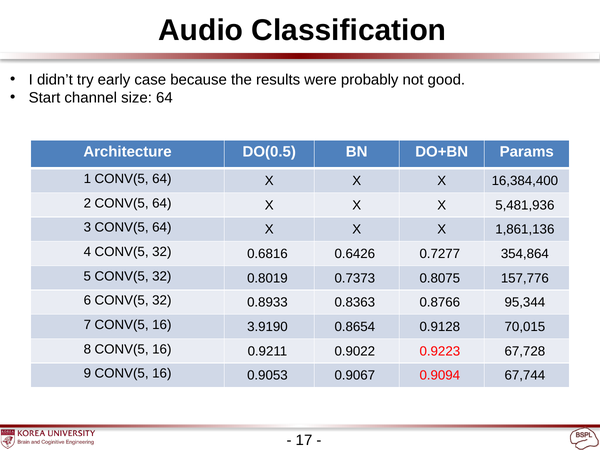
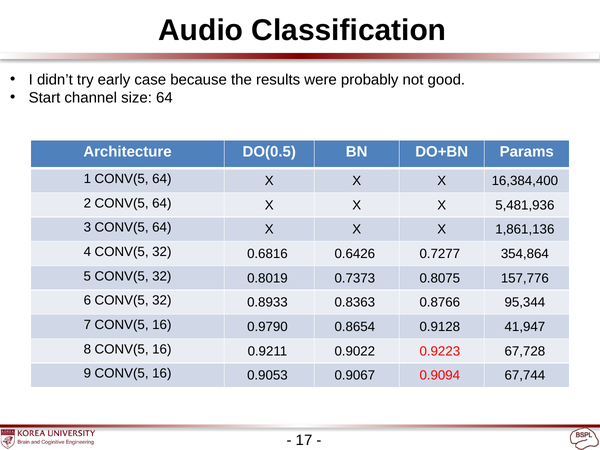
3.9190: 3.9190 -> 0.9790 (267, 327)
70,015: 70,015 -> 41,947 (525, 327)
